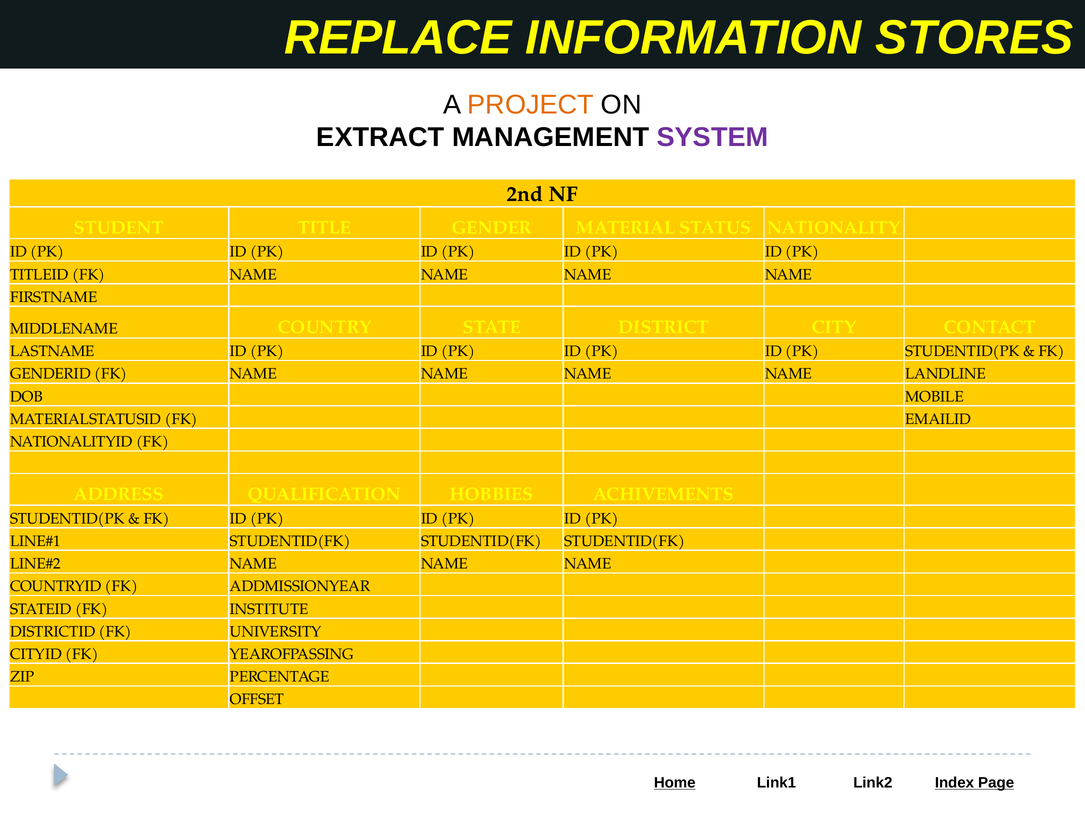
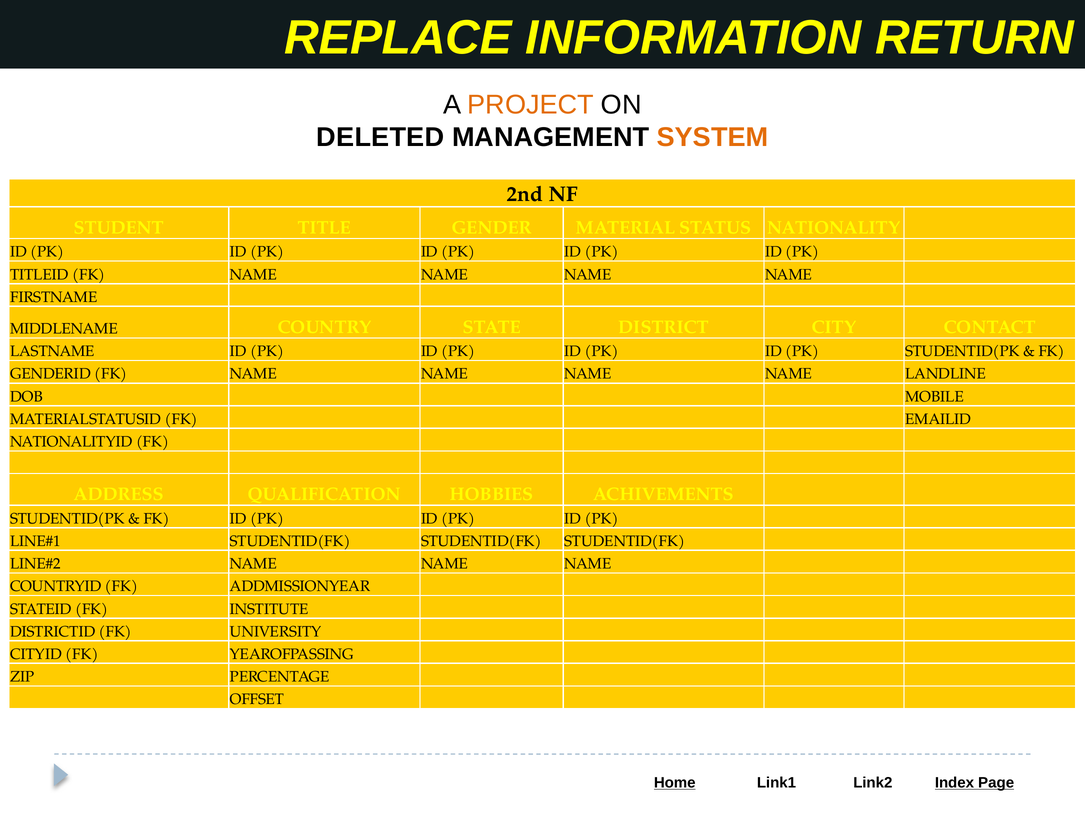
STORES: STORES -> RETURN (975, 38)
EXTRACT: EXTRACT -> DELETED (380, 137)
SYSTEM colour: purple -> orange (713, 137)
